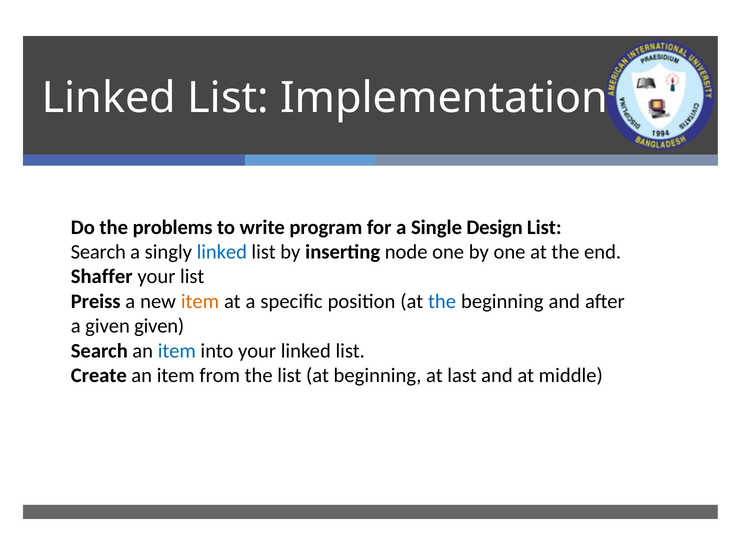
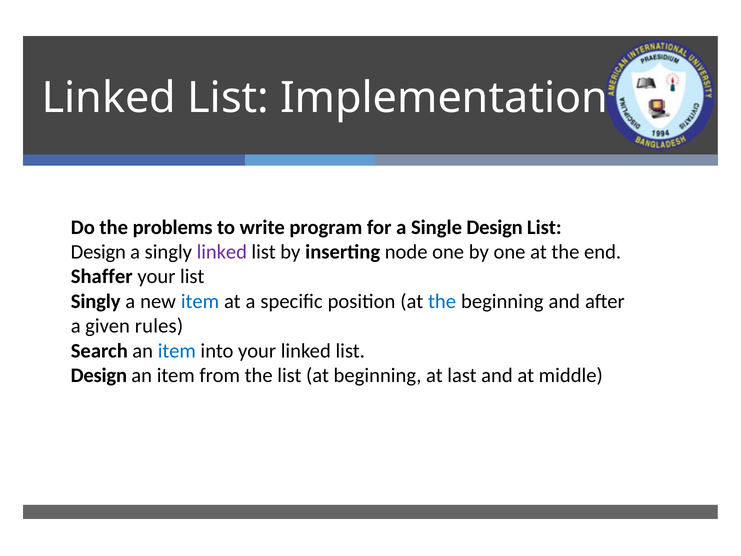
Search: Search -> Design (98, 252)
linked colour: blue -> purple (222, 252)
Preiss: Preiss -> Singly (96, 301)
item colour: orange -> blue (200, 301)
given given: given -> rules (159, 326)
Create: Create -> Design (99, 375)
